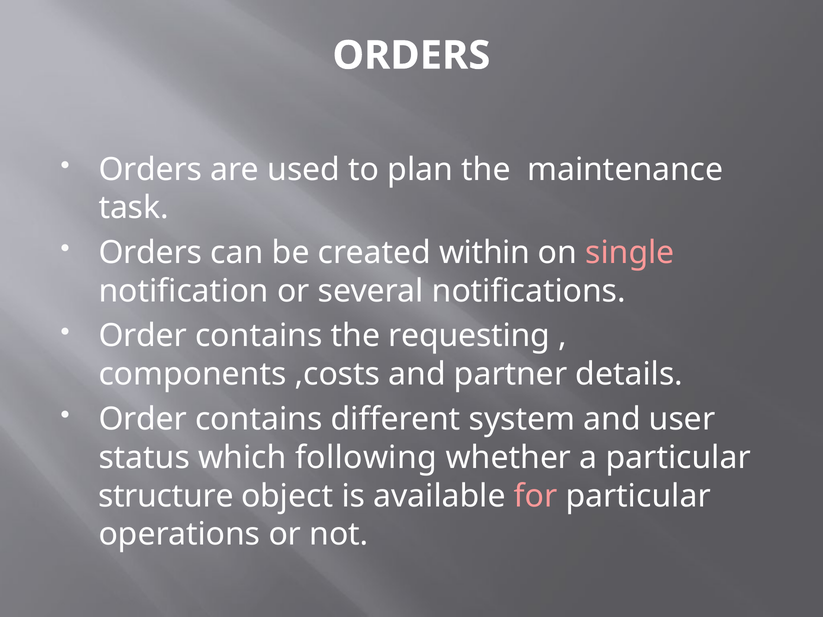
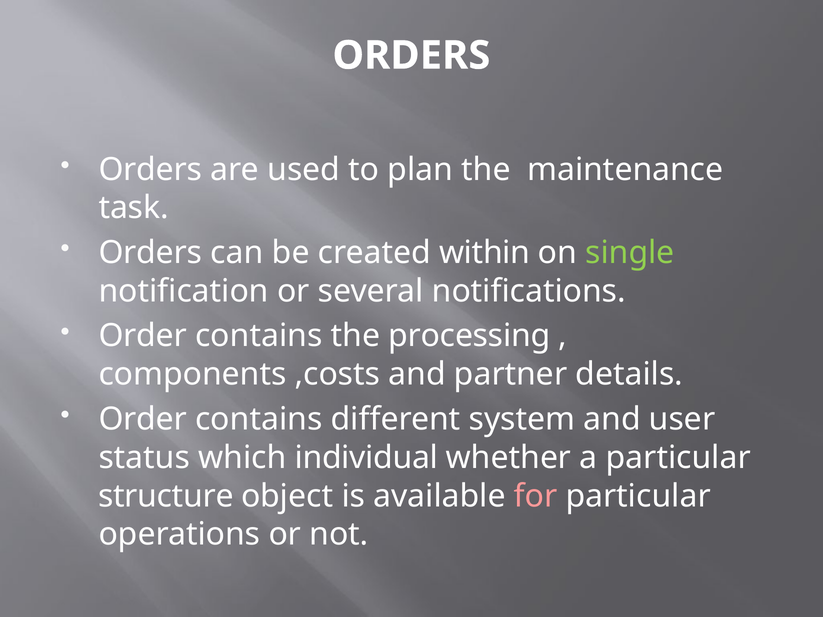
single colour: pink -> light green (630, 253)
requesting: requesting -> processing (469, 336)
following: following -> individual (366, 458)
